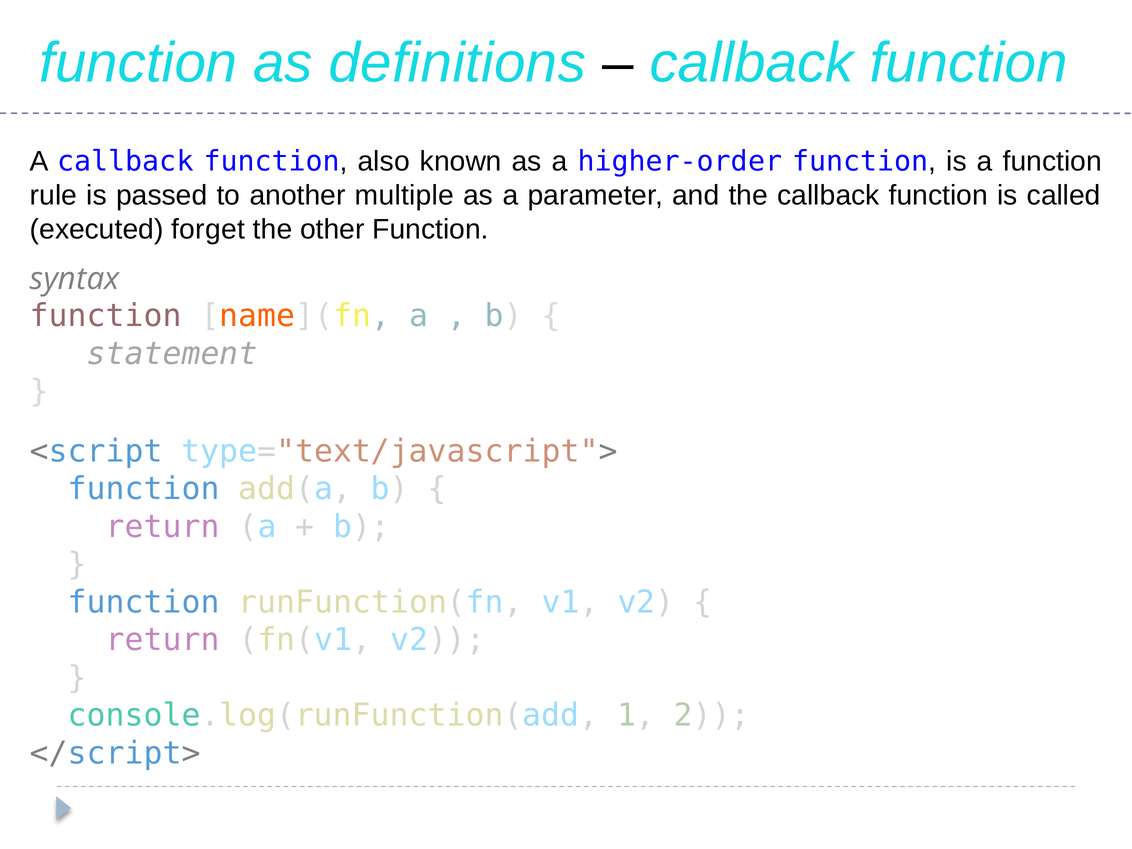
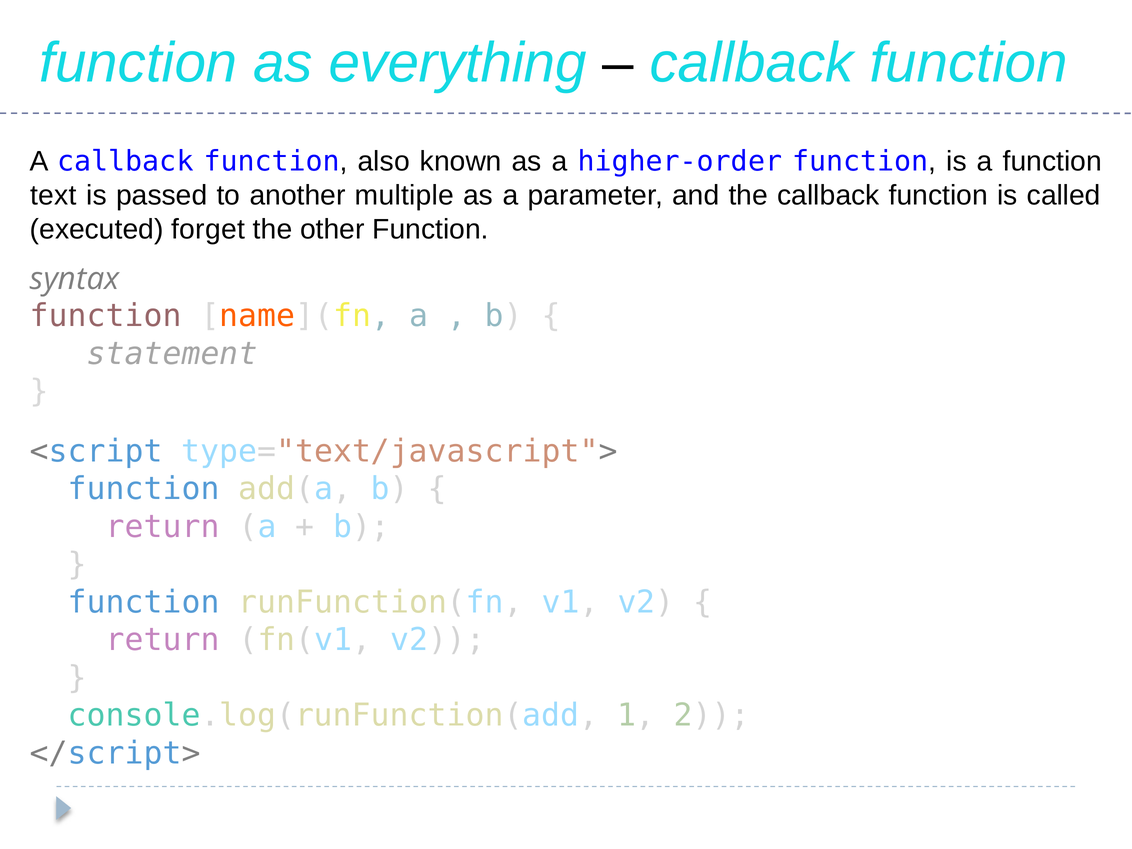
definitions: definitions -> everything (458, 63)
rule: rule -> text (53, 195)
